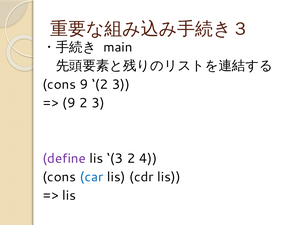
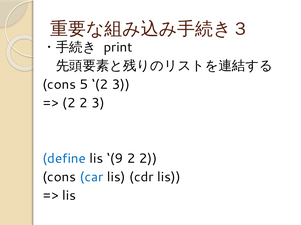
main: main -> print (118, 47)
cons 9: 9 -> 5 (84, 85)
9: 9 -> 2 (69, 103)
define colour: purple -> blue (64, 159)
lis 3: 3 -> 9 (115, 159)
4: 4 -> 2 (148, 159)
